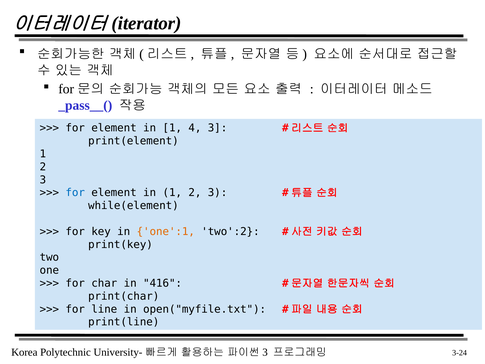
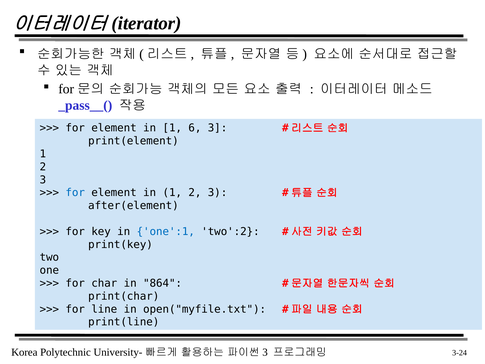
4: 4 -> 6 (195, 128)
while(element: while(element -> after(element (133, 206)
one':1 colour: orange -> blue (166, 231)
416: 416 -> 864 (163, 283)
